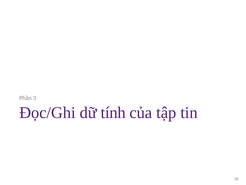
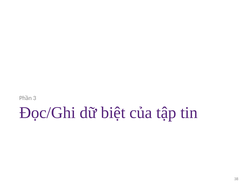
tính: tính -> biệt (113, 112)
